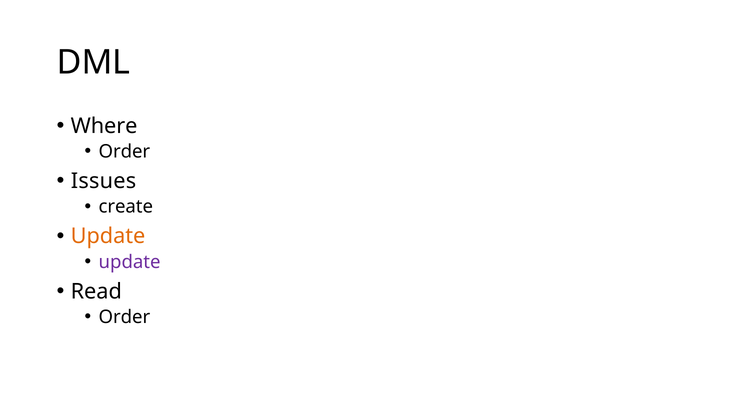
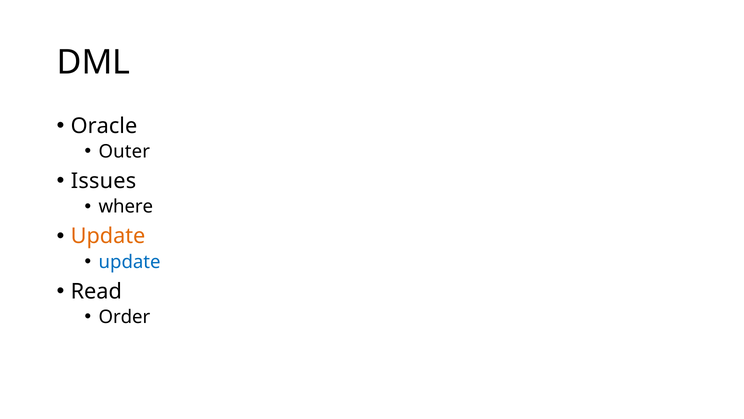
Where: Where -> Oracle (104, 126)
Order: Order -> Outer (124, 151)
create: create -> where (126, 206)
update colour: purple -> blue (130, 262)
